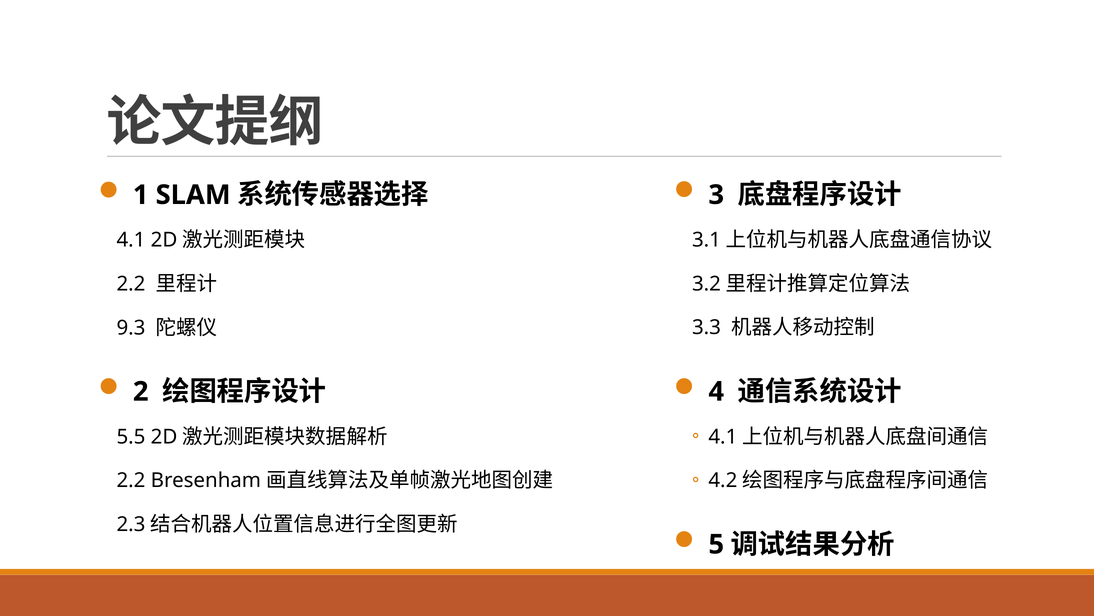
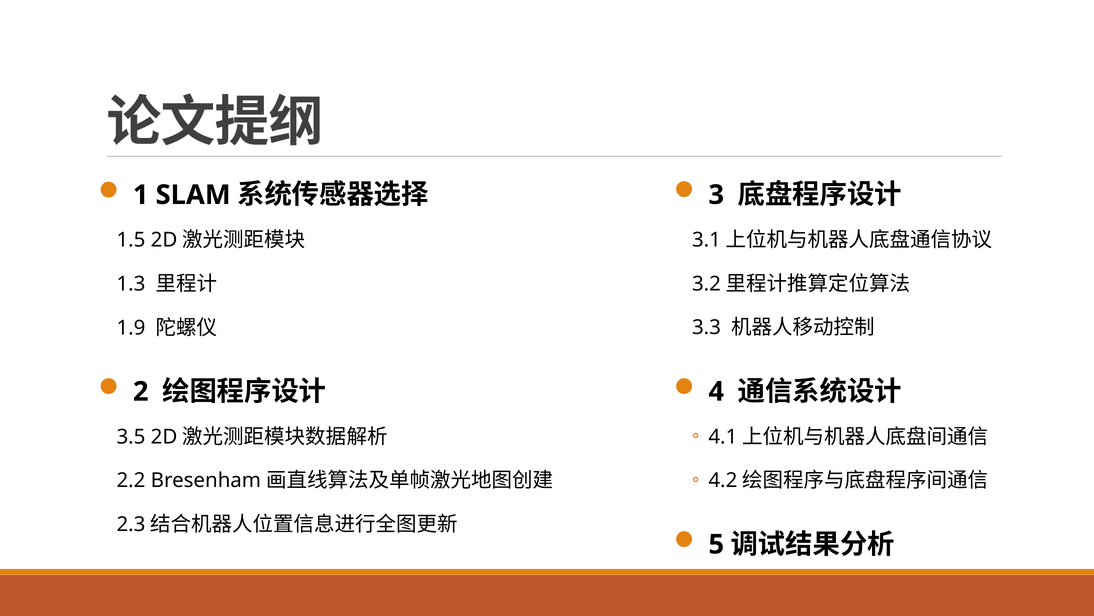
4.1: 4.1 -> 1.5 (131, 240)
2.2: 2.2 -> 1.3 (131, 284)
9.3: 9.3 -> 1.9 (131, 327)
5.5: 5.5 -> 3.5 (131, 436)
